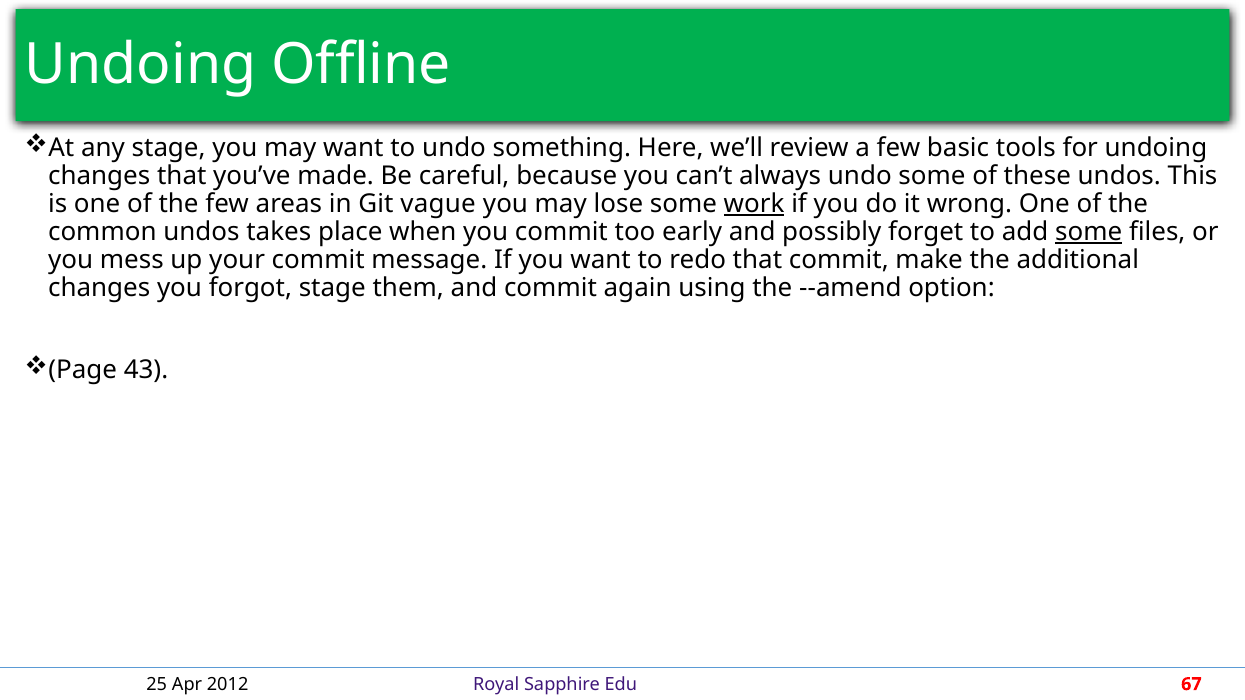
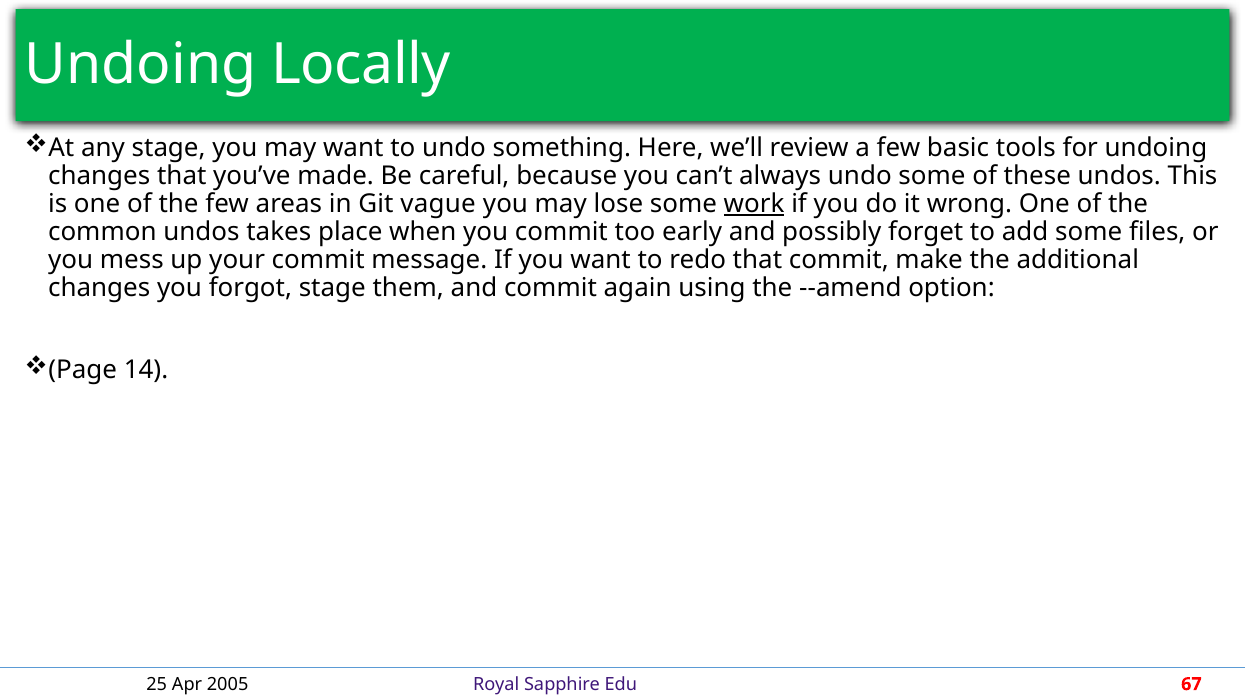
Offline: Offline -> Locally (361, 65)
some underline: present -> none (1089, 232)
43: 43 -> 14 (146, 370)
2012: 2012 -> 2005 (228, 684)
